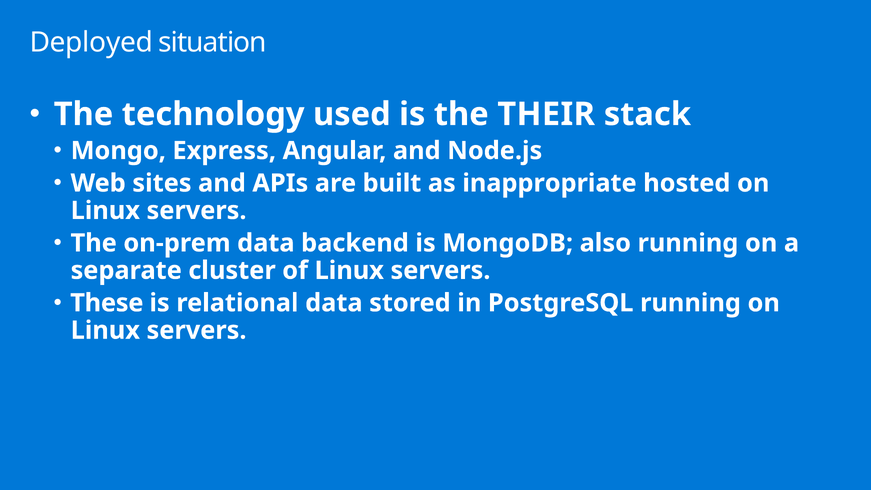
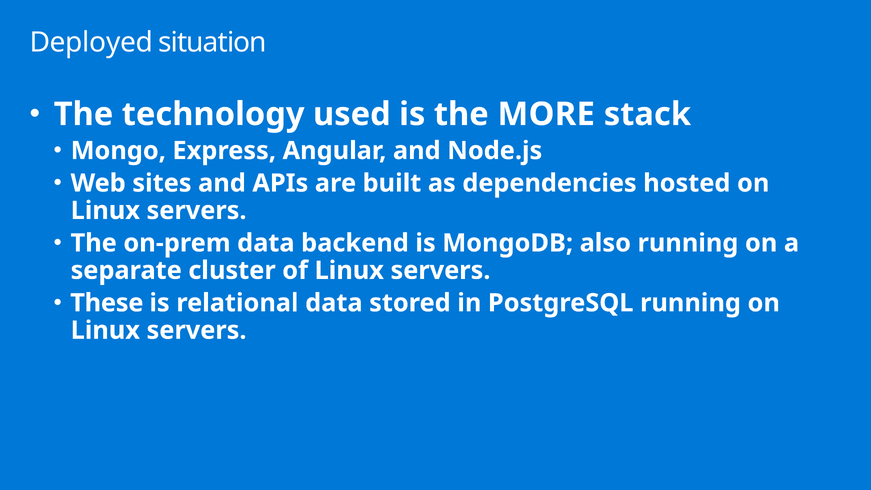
THEIR: THEIR -> MORE (546, 114)
inappropriate: inappropriate -> dependencies (550, 183)
